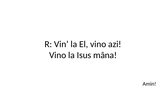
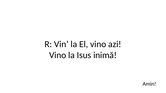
mâna: mâna -> inimă (105, 55)
